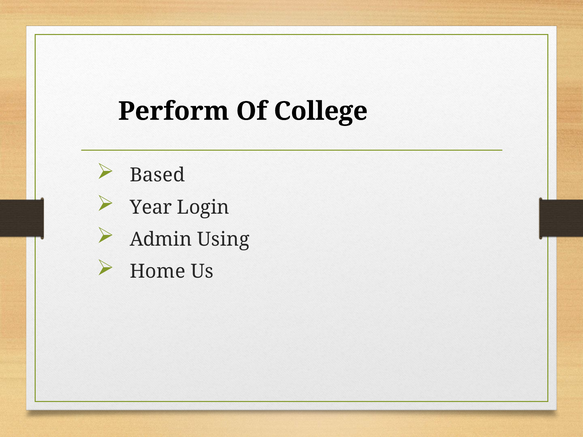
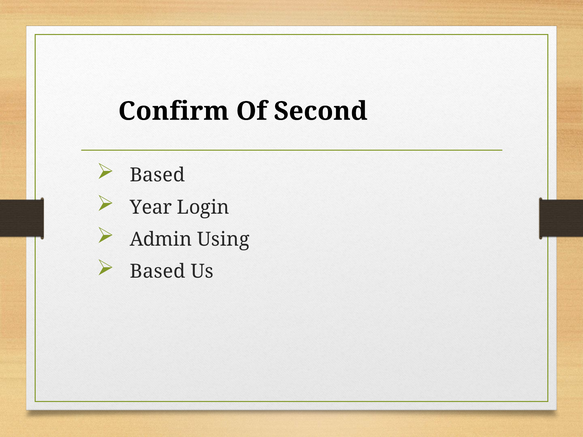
Perform: Perform -> Confirm (174, 111)
College: College -> Second (321, 111)
Home: Home -> Based (158, 272)
